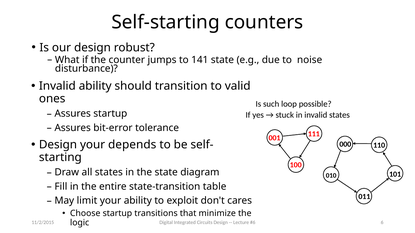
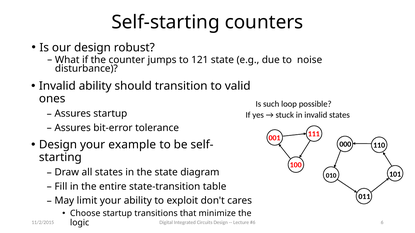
141: 141 -> 121 (200, 60)
depends: depends -> example (132, 145)
